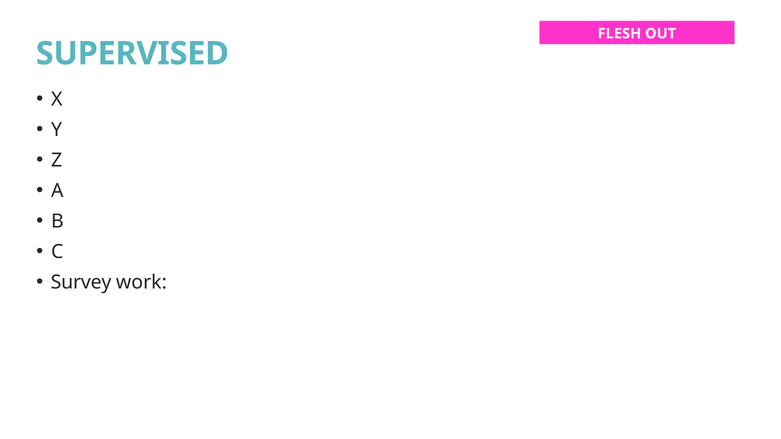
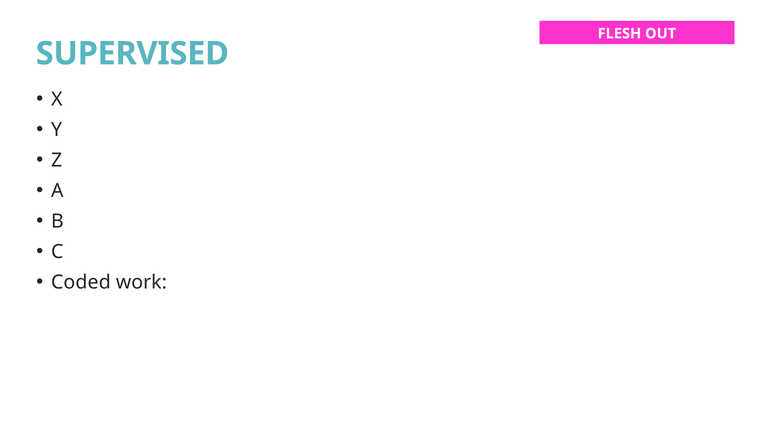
Survey: Survey -> Coded (81, 283)
